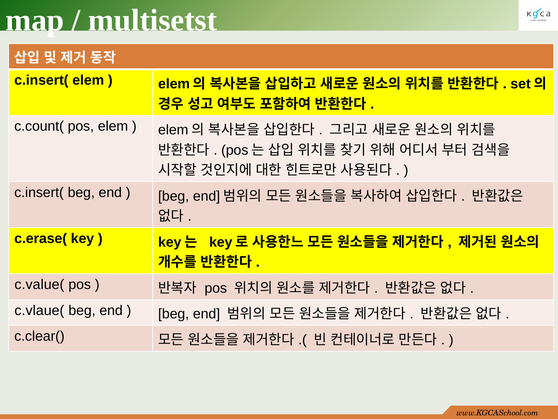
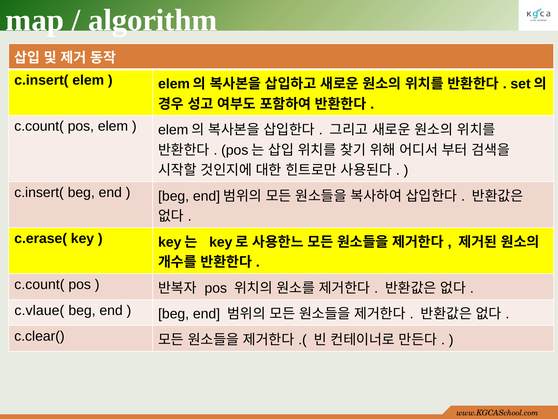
multisetst: multisetst -> algorithm (153, 20)
c.value(: c.value( -> c.count( (39, 284)
